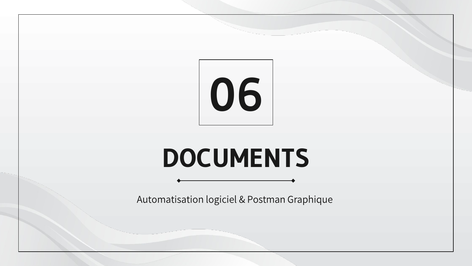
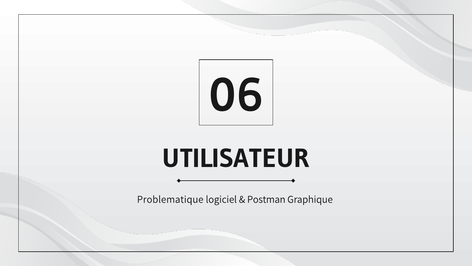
DOCUMENTS: DOCUMENTS -> UTILISATEUR (236, 158)
Automatisation: Automatisation -> Problematique (170, 199)
